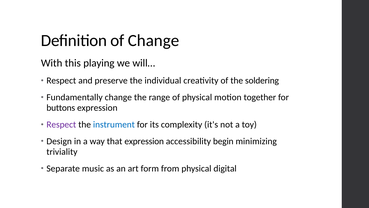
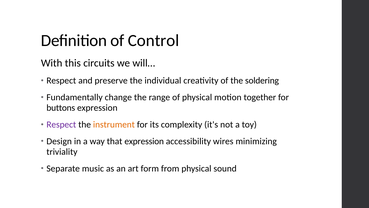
of Change: Change -> Control (154, 41)
playing: playing -> circuits (99, 63)
instrument colour: blue -> orange (114, 124)
begin: begin -> wires (223, 141)
digital: digital -> sound (225, 168)
